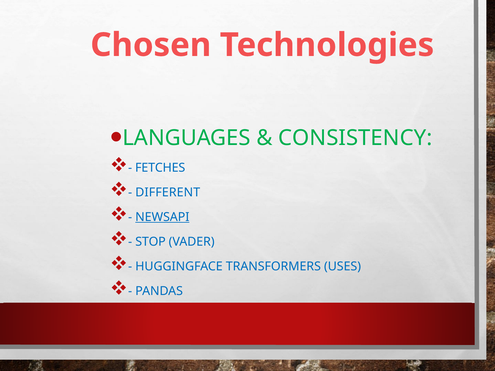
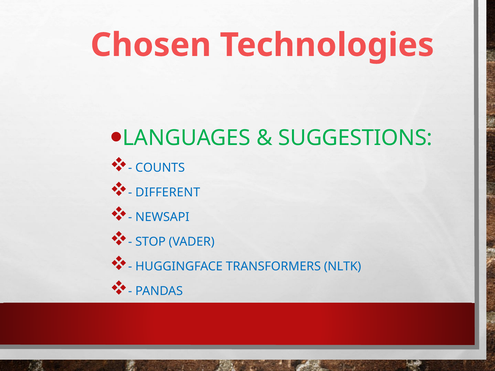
CONSISTENCY: CONSISTENCY -> SUGGESTIONS (355, 138)
FETCHES: FETCHES -> COUNTS (160, 168)
NEWSAPI underline: present -> none (162, 217)
USES: USES -> NLTK (343, 267)
